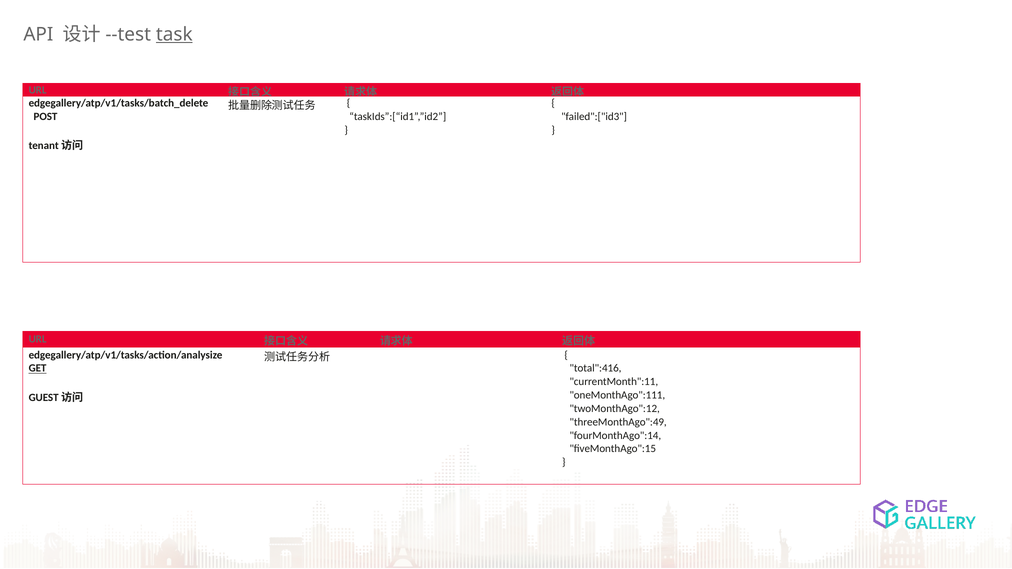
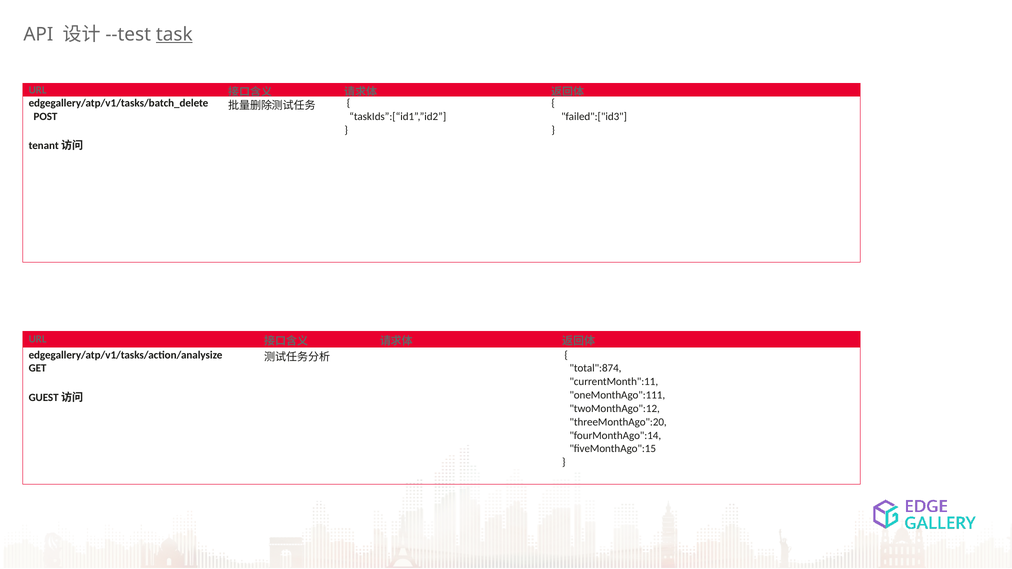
GET underline: present -> none (38, 368)
total":416: total":416 -> total":874 (595, 368)
threeMonthAgo":49: threeMonthAgo":49 -> threeMonthAgo":20 (618, 422)
